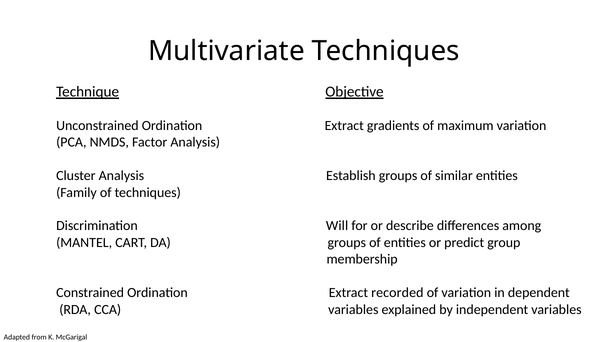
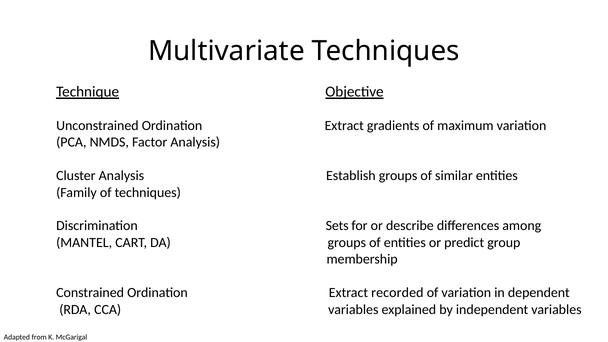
Will: Will -> Sets (337, 226)
